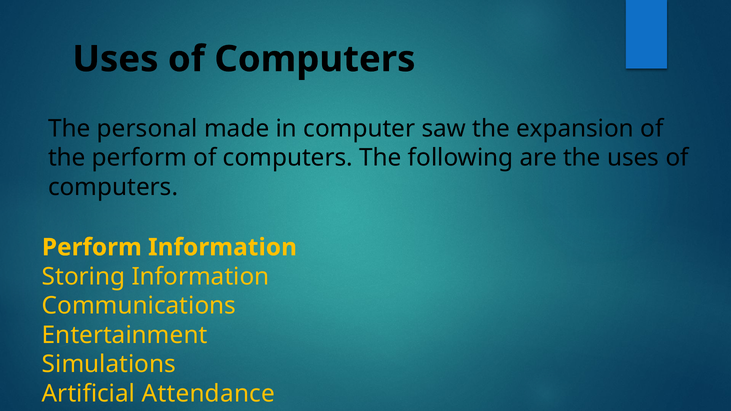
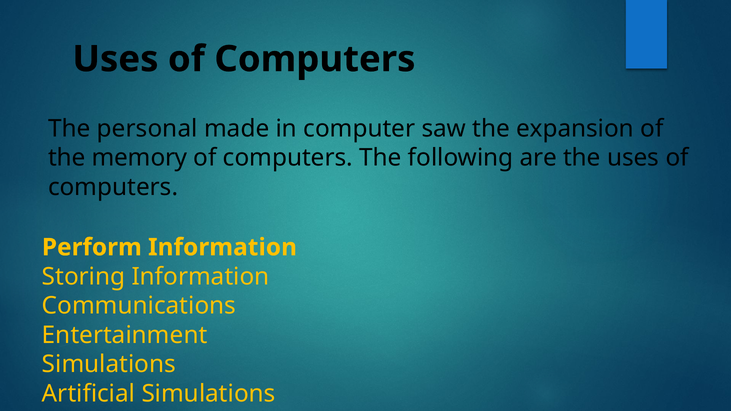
the perform: perform -> memory (140, 158)
Artificial Attendance: Attendance -> Simulations (209, 394)
